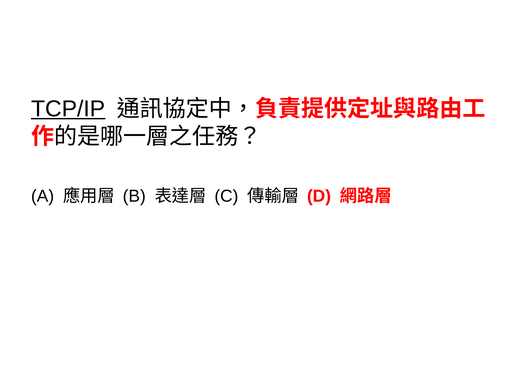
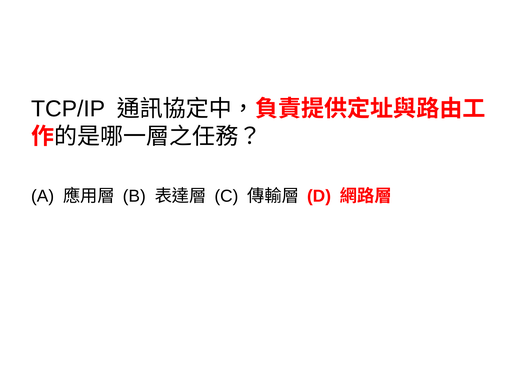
TCP/IP underline: present -> none (68, 109)
